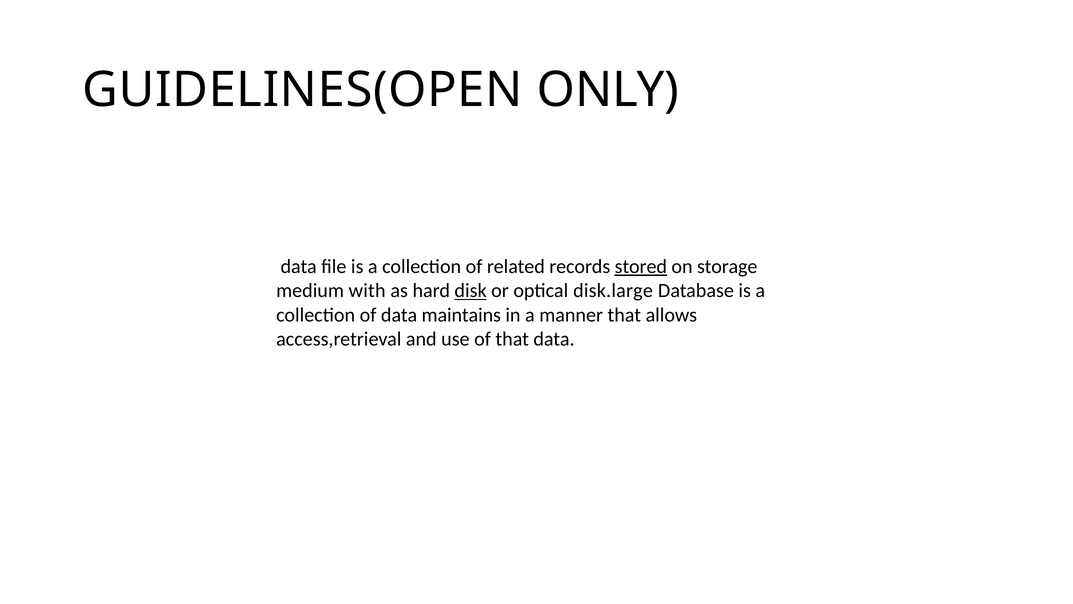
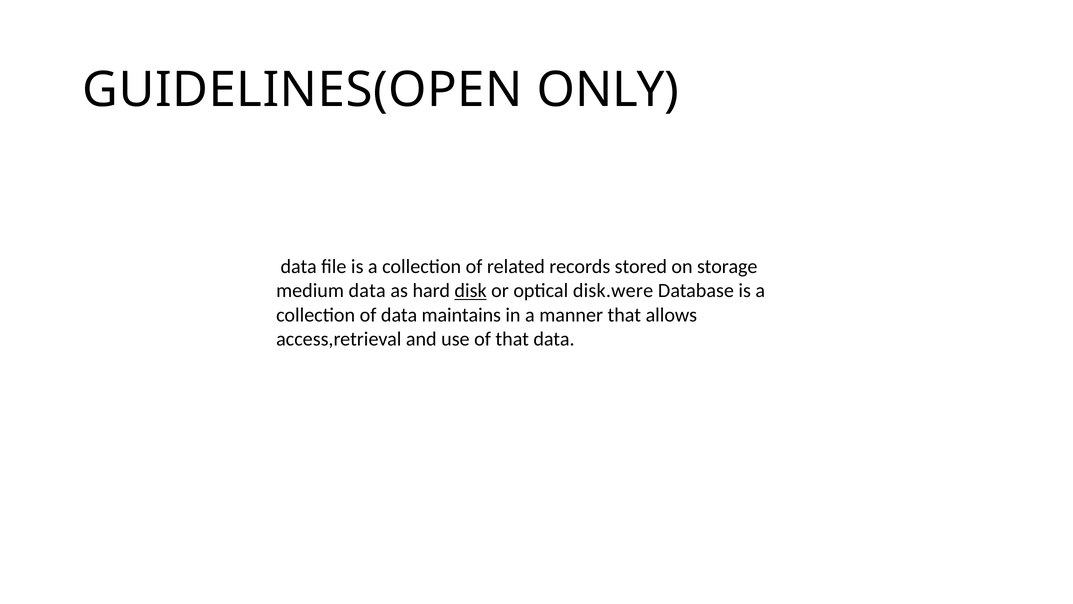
stored underline: present -> none (641, 266)
medium with: with -> data (367, 291)
disk.large: disk.large -> disk.were (613, 291)
